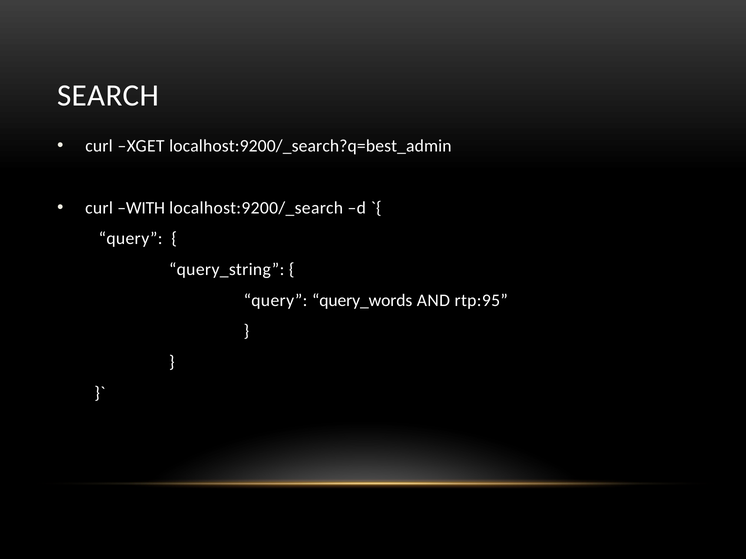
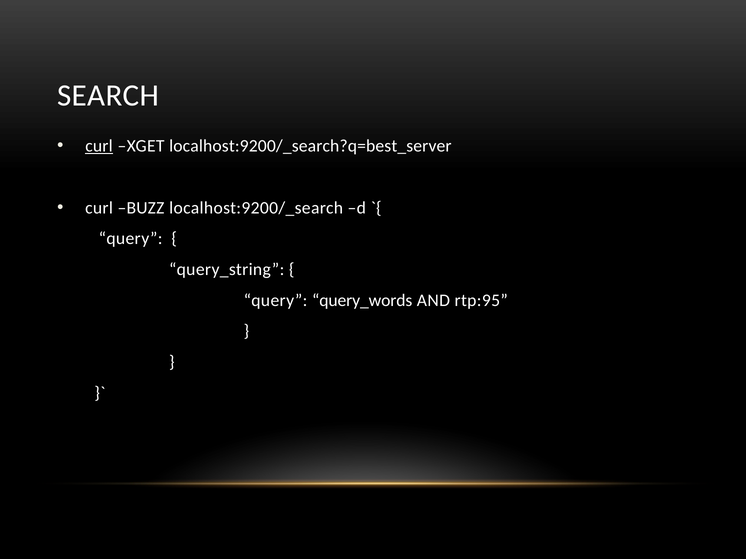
curl underline: none -> present (99, 146)
localhost:9200/_search?q=best_admin: localhost:9200/_search?q=best_admin -> localhost:9200/_search?q=best_server (310, 146)
WITH: WITH -> BUZZ (141, 208)
